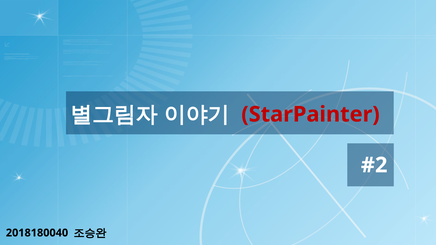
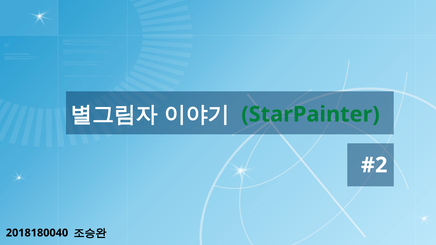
StarPainter colour: red -> green (310, 114)
